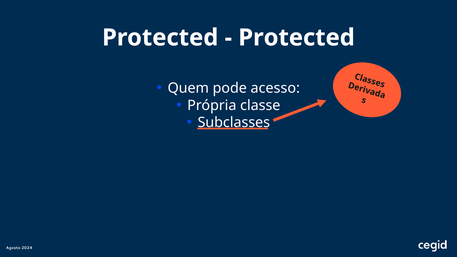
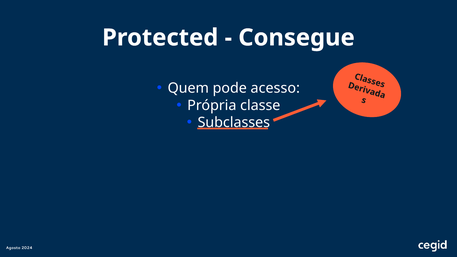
Protected: Protected -> Consegue (297, 38)
